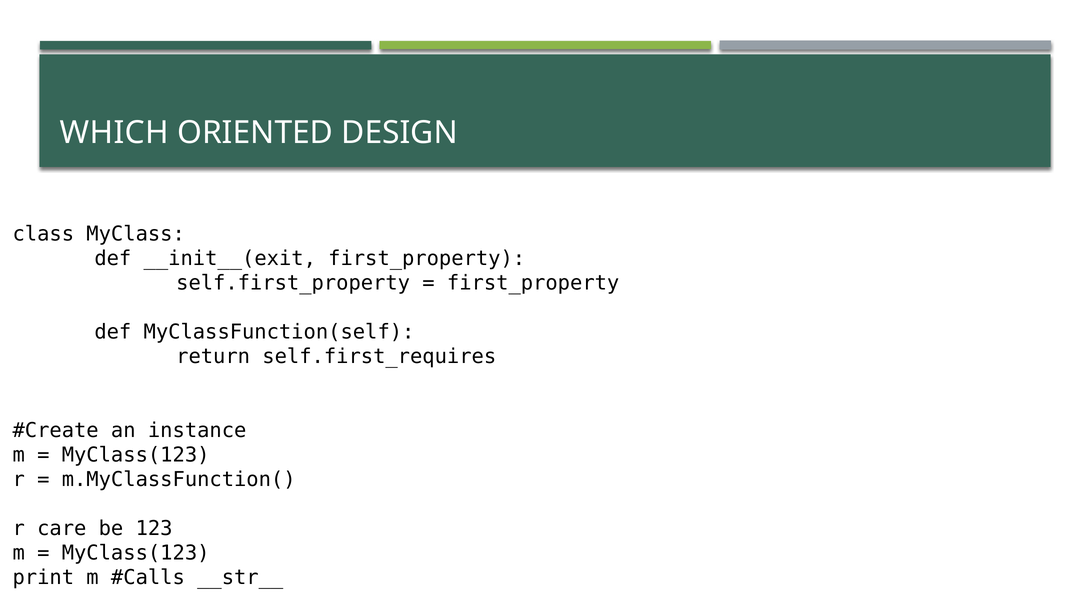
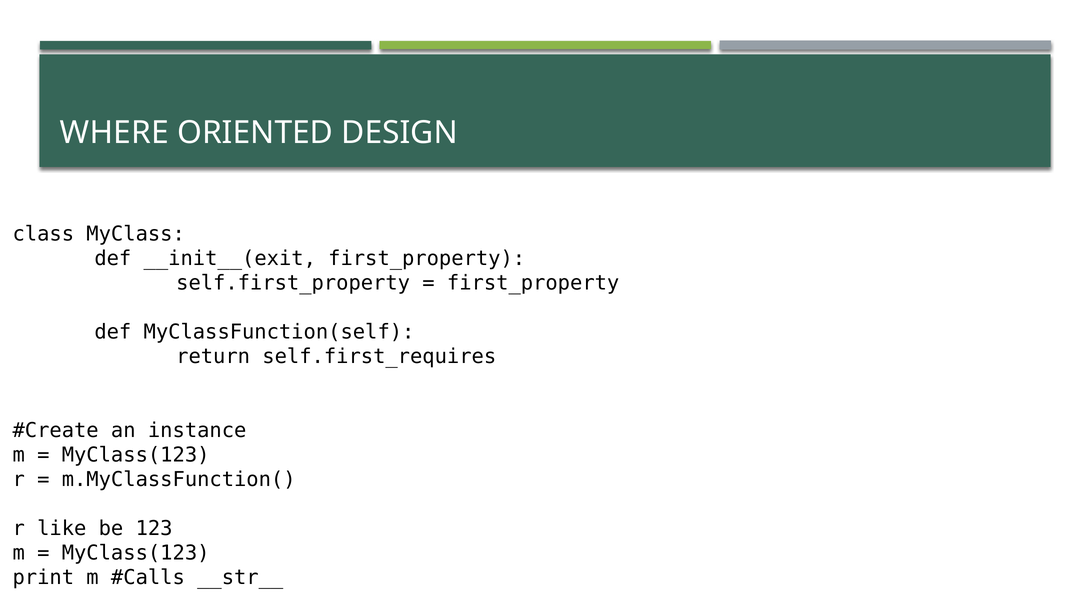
WHICH: WHICH -> WHERE (114, 133)
care: care -> like (62, 528)
